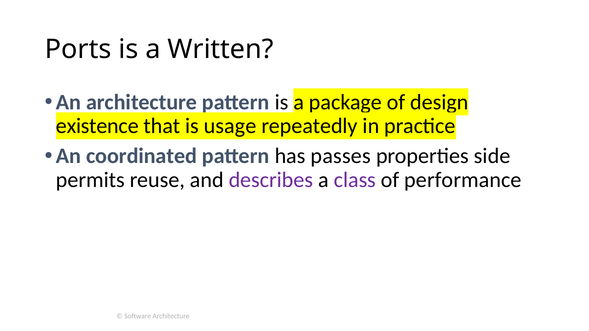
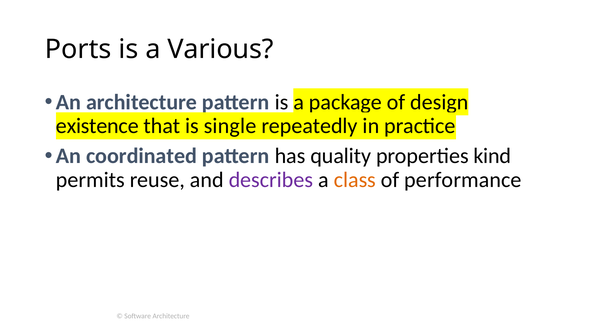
Written: Written -> Various (221, 49)
usage: usage -> single (230, 126)
passes: passes -> quality (341, 156)
side: side -> kind (492, 156)
class colour: purple -> orange (355, 180)
